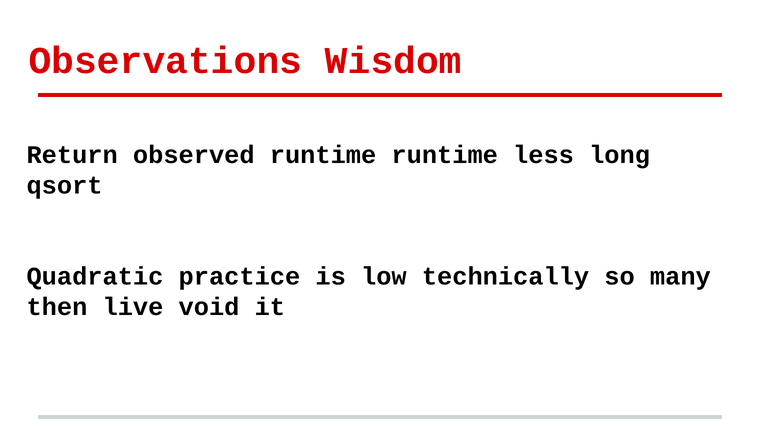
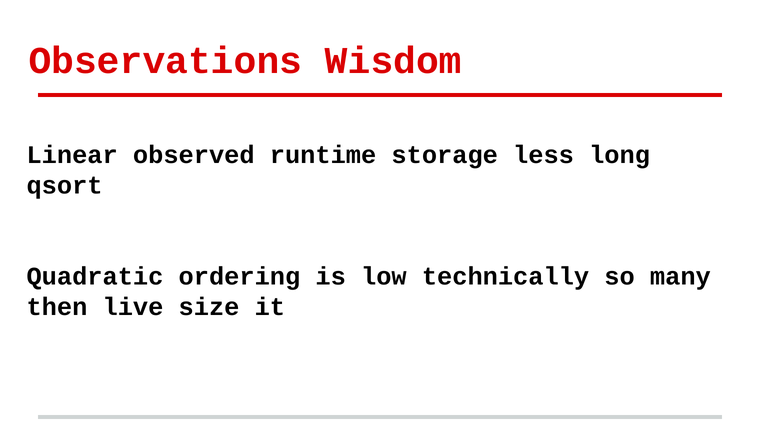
Return: Return -> Linear (72, 155)
runtime runtime: runtime -> storage (445, 155)
practice: practice -> ordering (239, 277)
void: void -> size (209, 307)
